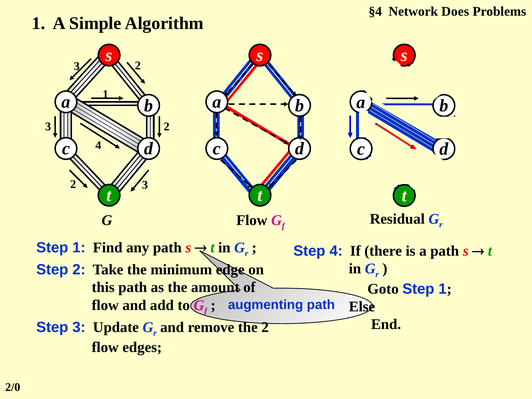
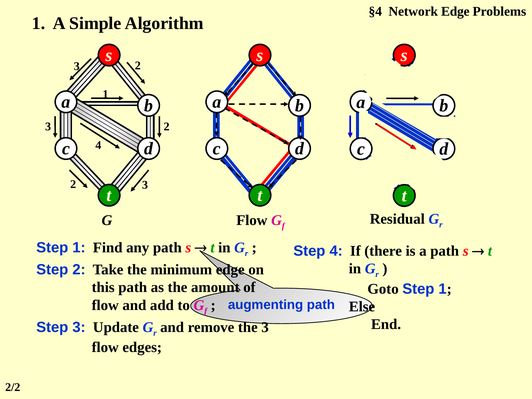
Network Does: Does -> Edge (455, 12)
the 2: 2 -> 3 (265, 327)
2/0: 2/0 -> 2/2 (13, 387)
